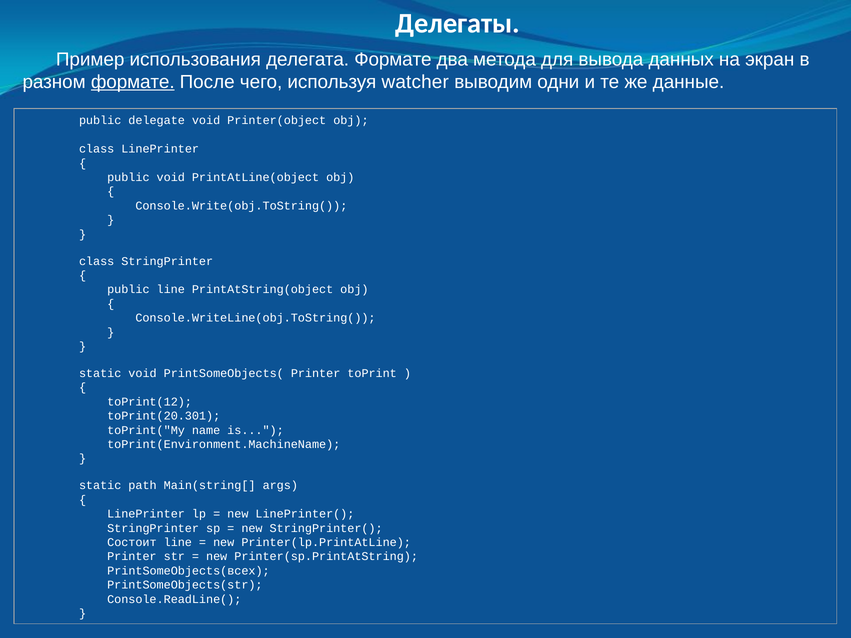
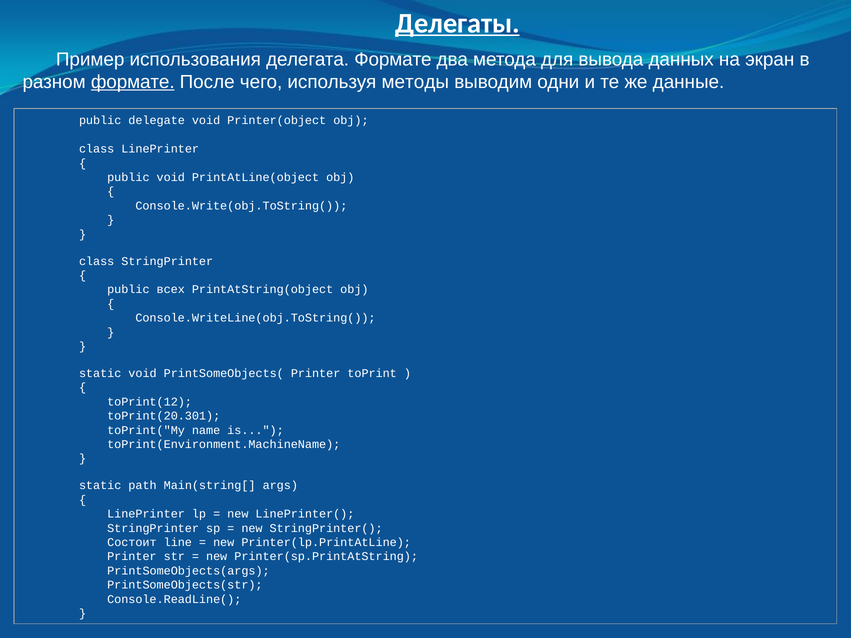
Делегаты underline: none -> present (457, 23)
watcher: watcher -> методы (415, 82)
public line: line -> всех (171, 290)
PrintSomeObjects(всех: PrintSomeObjects(всех -> PrintSomeObjects(args (188, 571)
